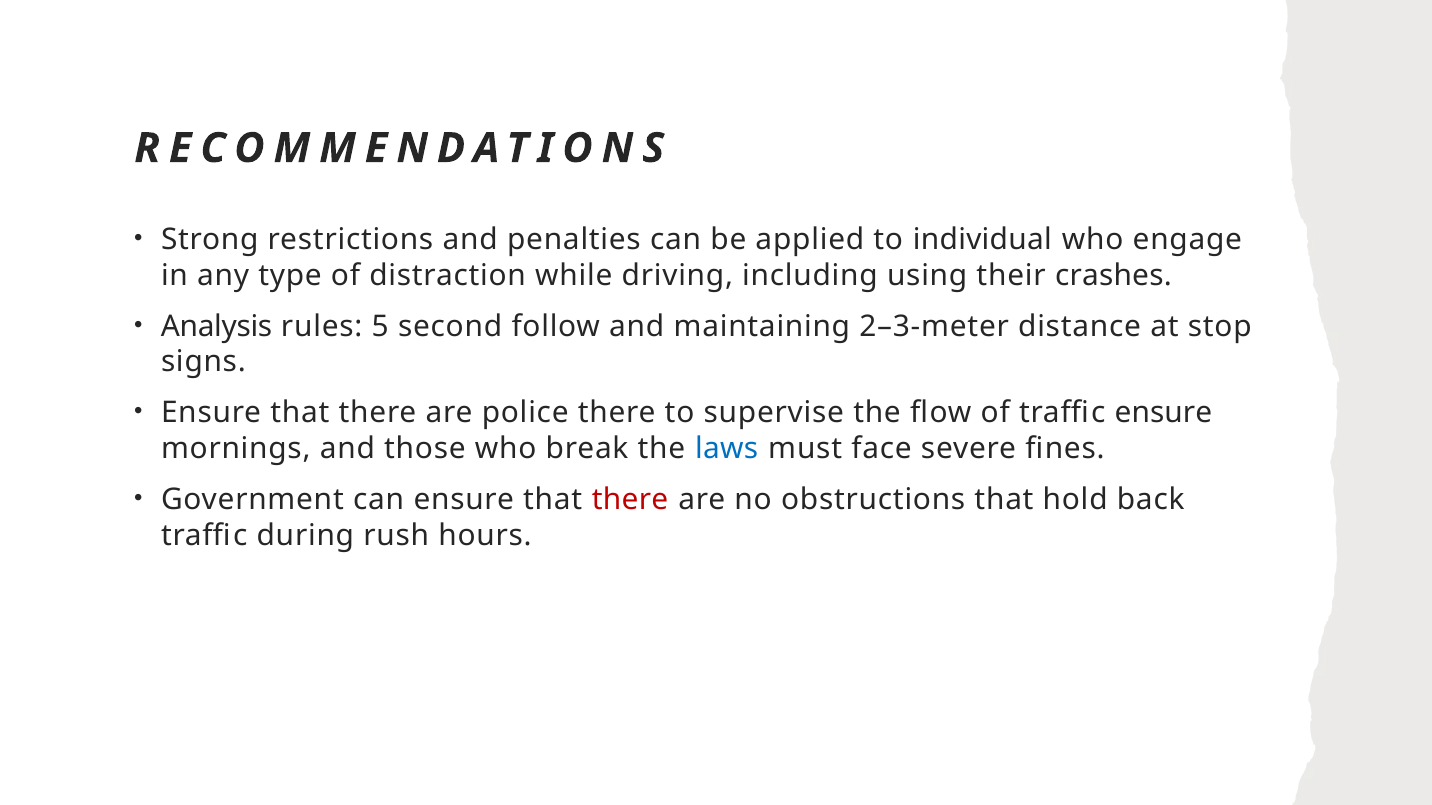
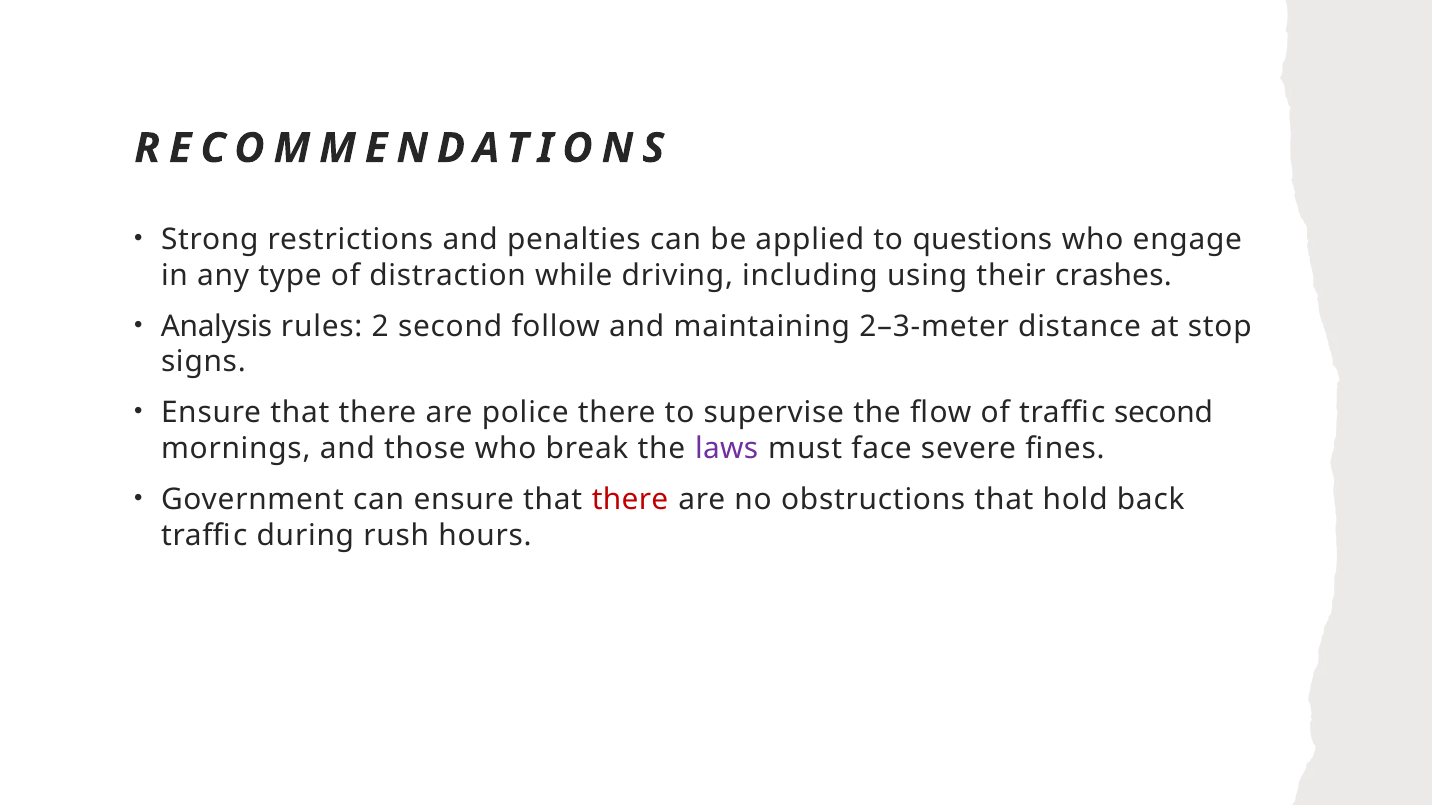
individual: individual -> questions (982, 240)
5: 5 -> 2 (380, 326)
traffic ensure: ensure -> second (1164, 413)
laws colour: blue -> purple (727, 449)
